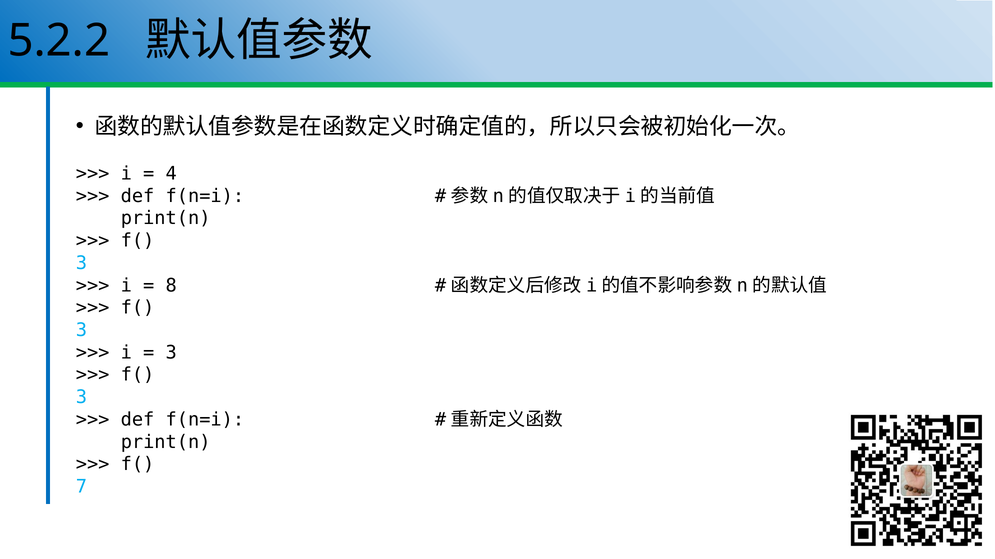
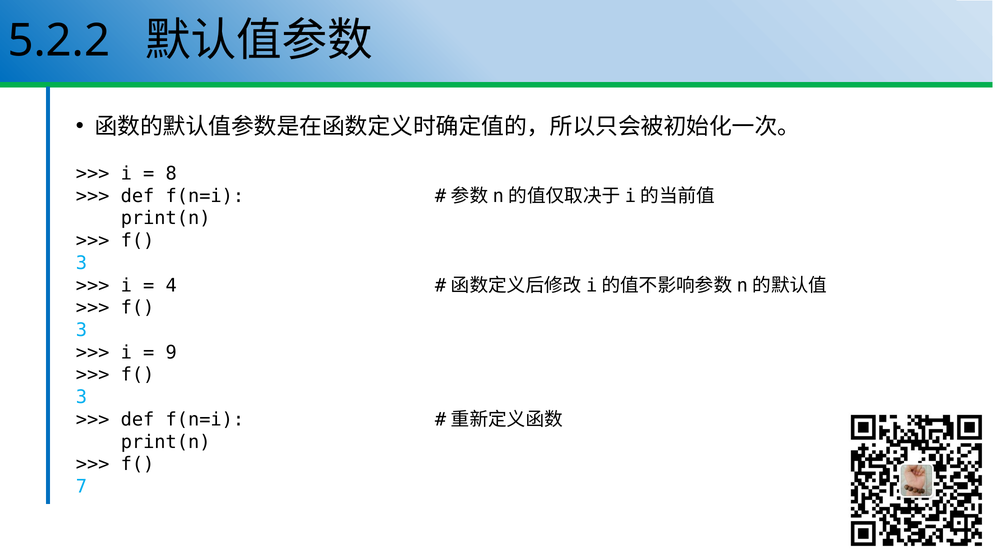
4: 4 -> 8 (171, 174)
8: 8 -> 4 (171, 286)
3: 3 -> 9 (171, 353)
